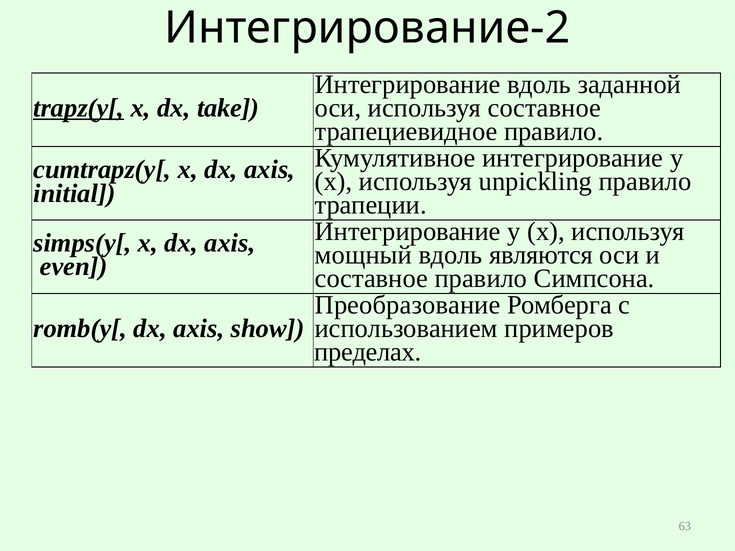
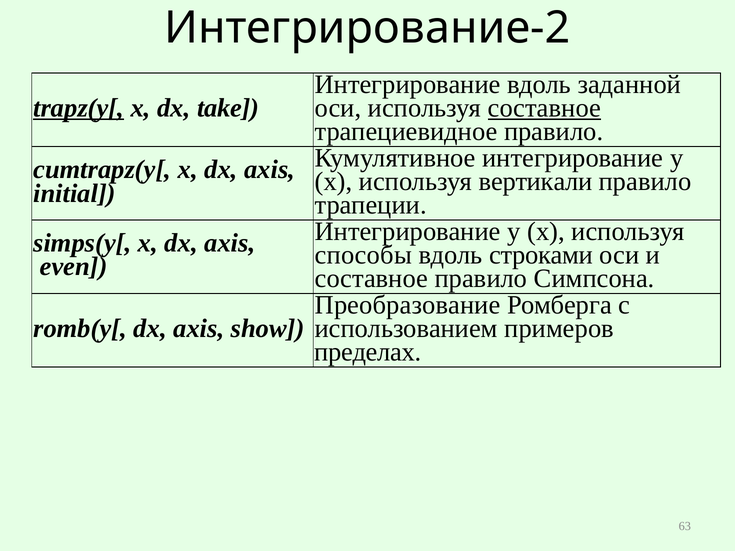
составное underline: none -> present (544, 108)
unpickling: unpickling -> вертикали (536, 182)
мощный: мощный -> способы (363, 255)
являются: являются -> строками (541, 255)
